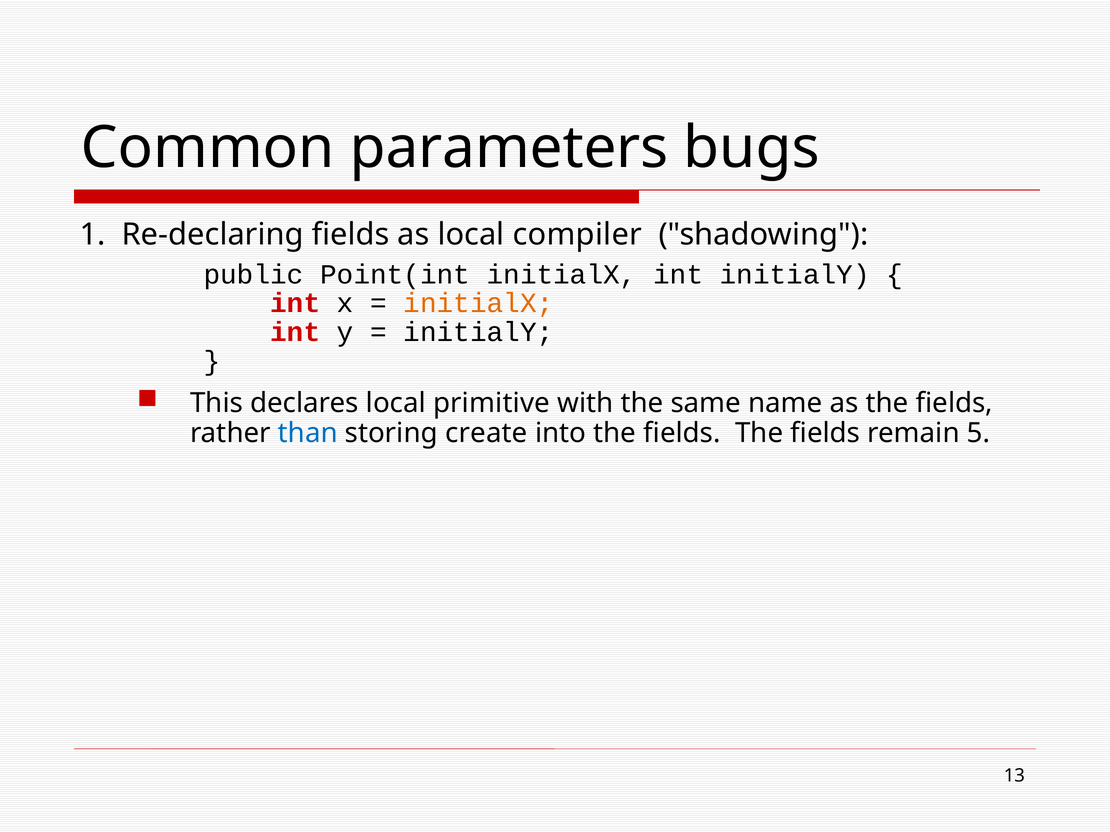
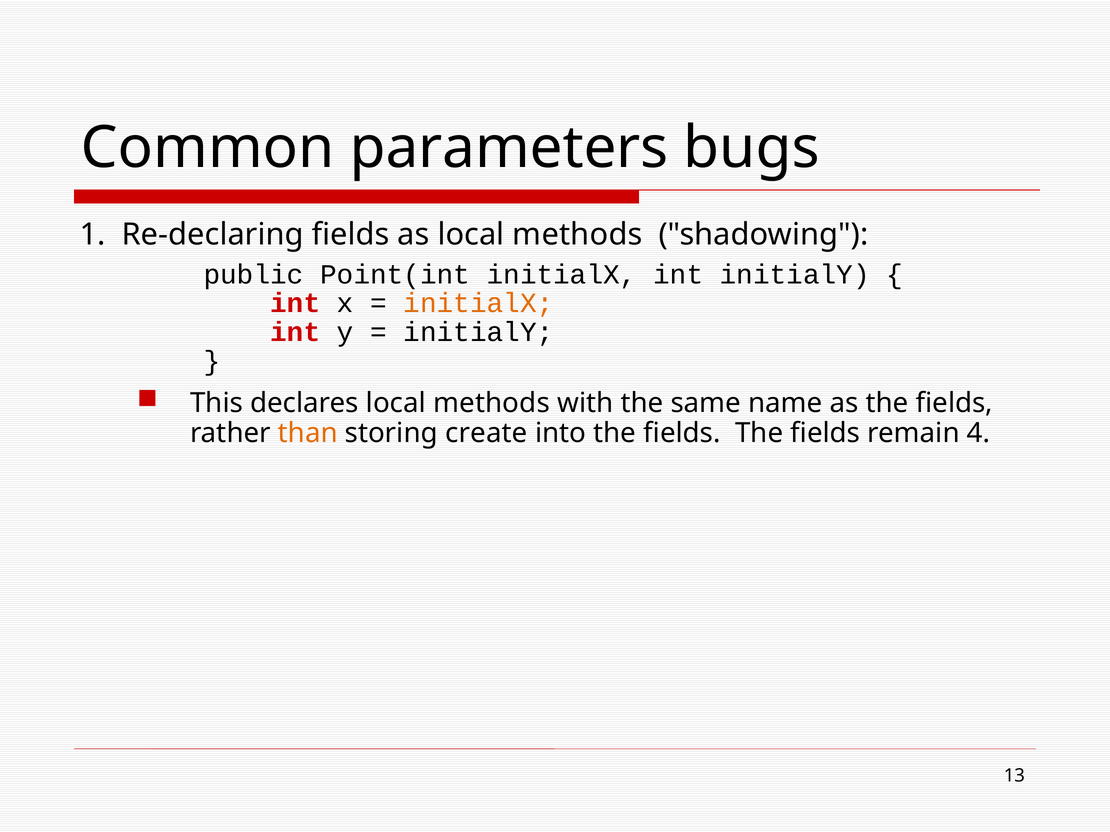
as local compiler: compiler -> methods (577, 235)
declares local primitive: primitive -> methods (492, 403)
than colour: blue -> orange (308, 433)
5: 5 -> 4 (979, 433)
